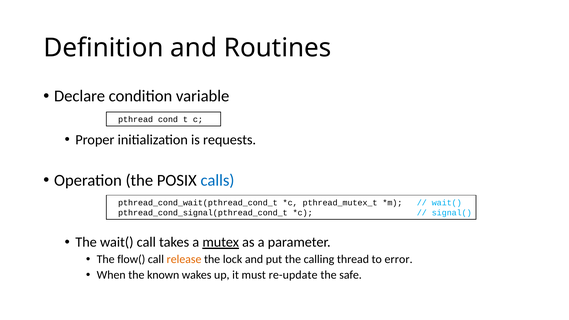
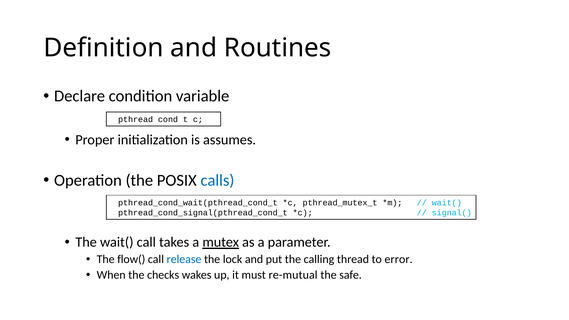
requests: requests -> assumes (230, 140)
release colour: orange -> blue (184, 259)
known: known -> checks (163, 275)
re-update: re-update -> re-mutual (293, 275)
